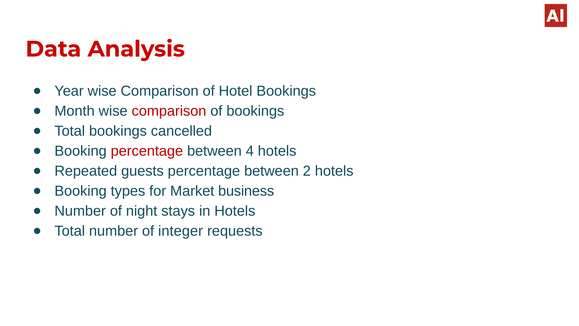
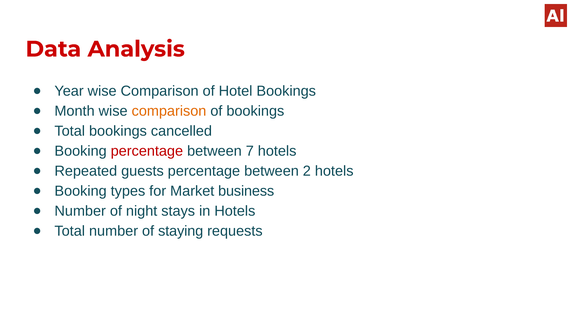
comparison colour: red -> orange (169, 111)
4: 4 -> 7 (250, 151)
integer: integer -> staying (181, 231)
